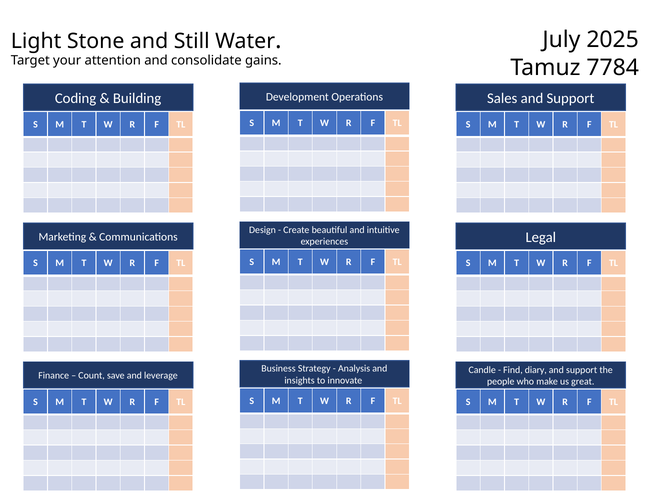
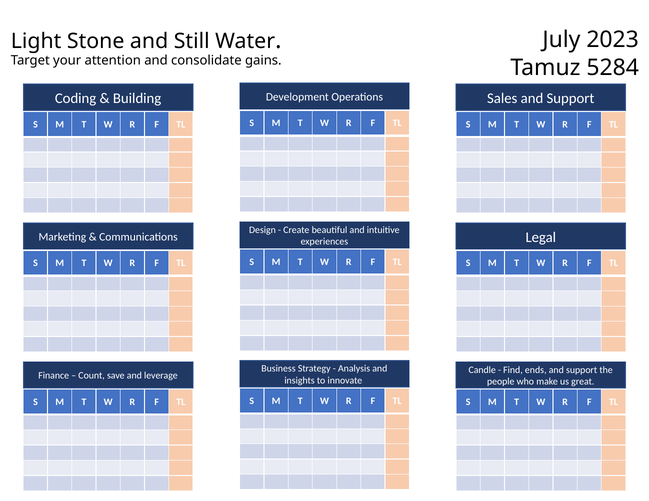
2025: 2025 -> 2023 (613, 40)
7784: 7784 -> 5284 (613, 68)
diary: diary -> ends (536, 370)
